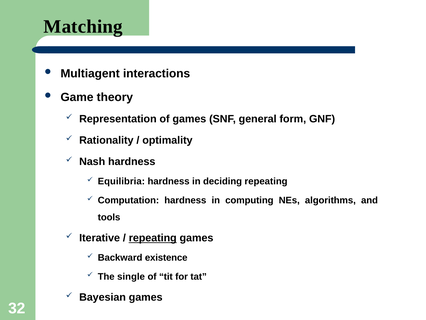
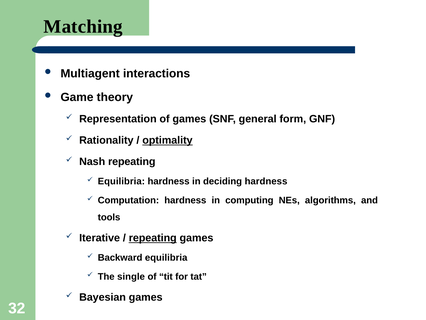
optimality underline: none -> present (167, 140)
Nash hardness: hardness -> repeating (132, 162)
deciding repeating: repeating -> hardness (266, 181)
Backward existence: existence -> equilibria (166, 257)
